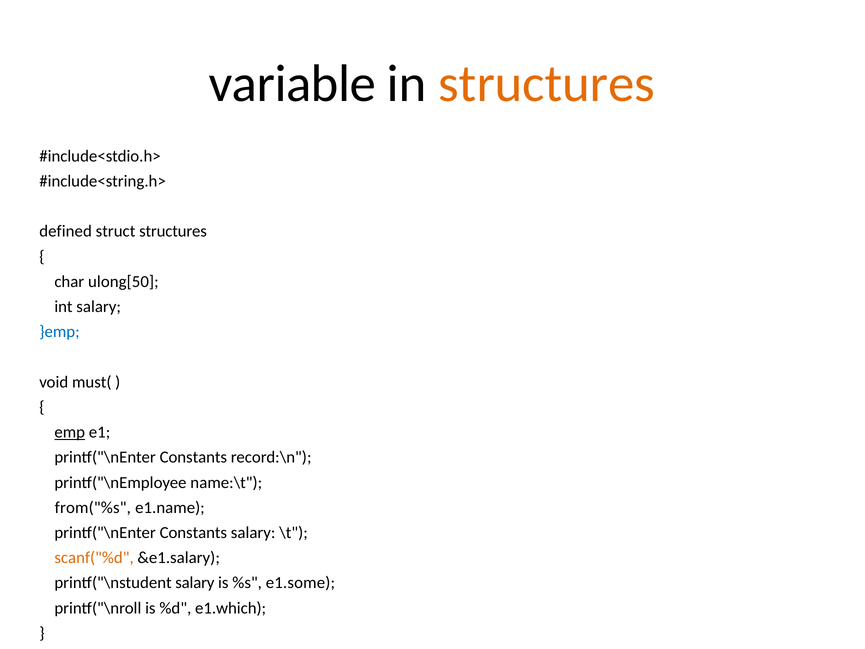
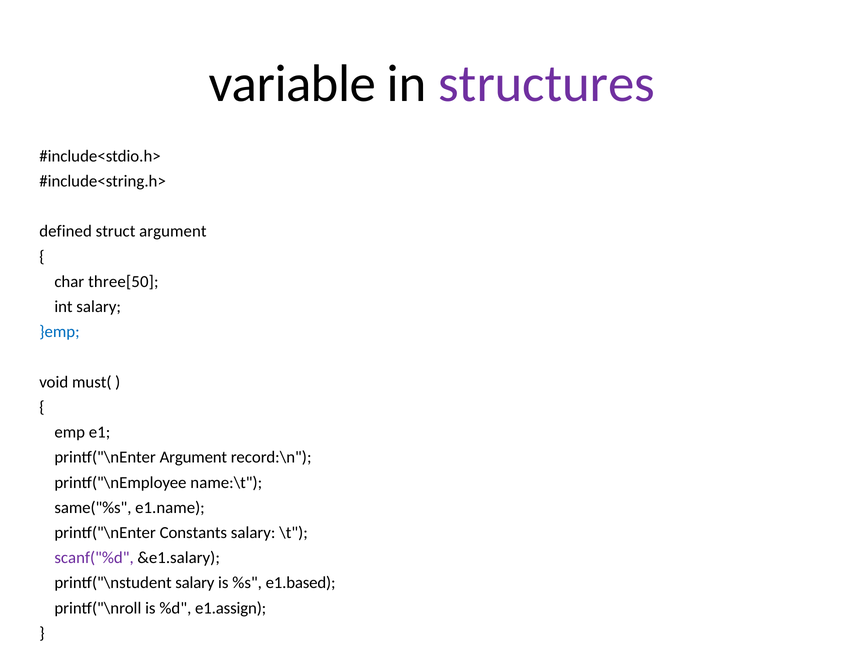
structures colour: orange -> purple (547, 84)
struct structures: structures -> argument (173, 231)
ulong[50: ulong[50 -> three[50 (123, 282)
emp underline: present -> none (70, 432)
Constants: Constants -> Argument (193, 457)
from("%s: from("%s -> same("%s (93, 507)
scanf("%d colour: orange -> purple (94, 558)
e1.some: e1.some -> e1.based (301, 583)
e1.which: e1.which -> e1.assign (231, 608)
